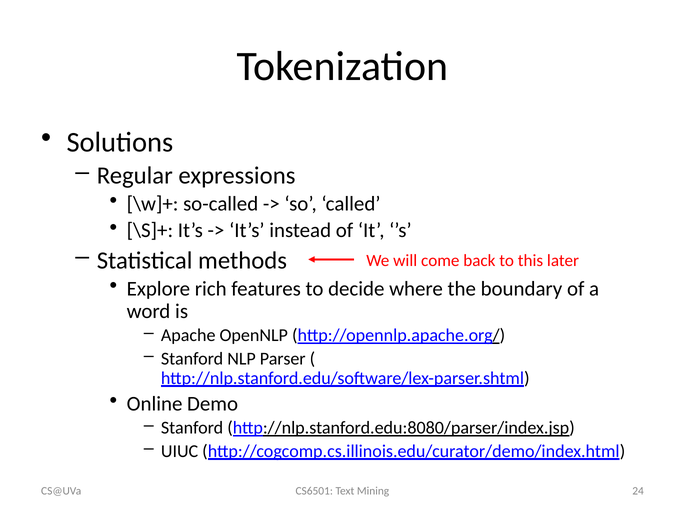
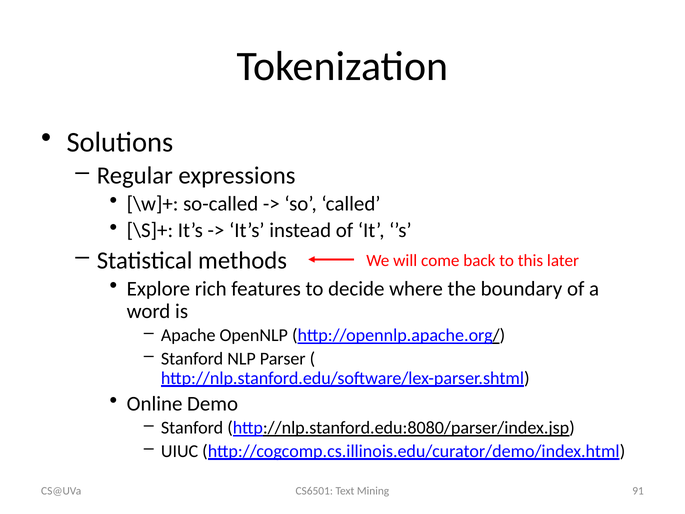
24: 24 -> 91 (638, 491)
